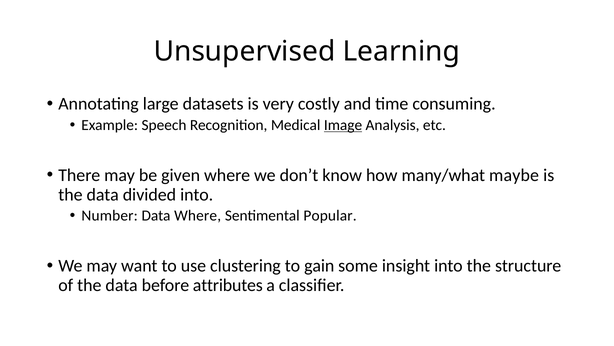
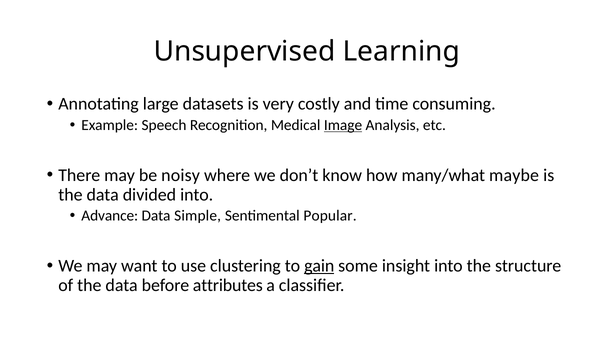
given: given -> noisy (181, 175)
Number: Number -> Advance (110, 215)
Data Where: Where -> Simple (198, 215)
gain underline: none -> present (319, 265)
